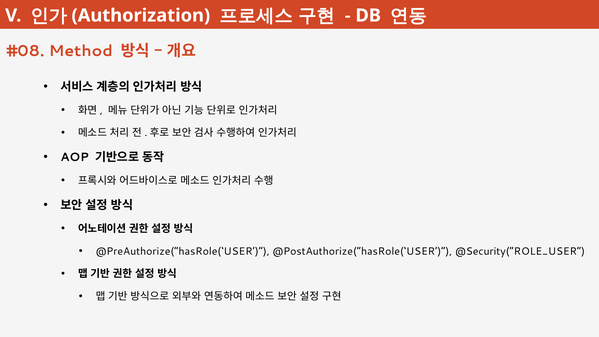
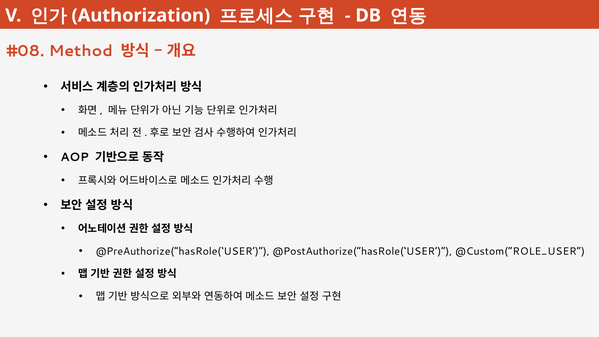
@Security(“ROLE_USER: @Security(“ROLE_USER -> @Custom(“ROLE_USER (520, 251)
